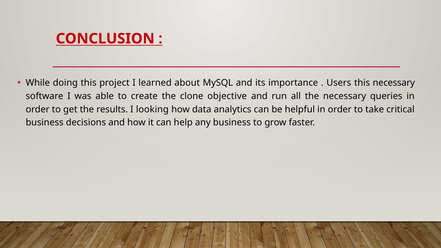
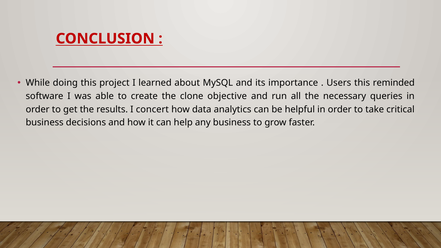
this necessary: necessary -> reminded (394, 83)
looking: looking -> concert (152, 109)
